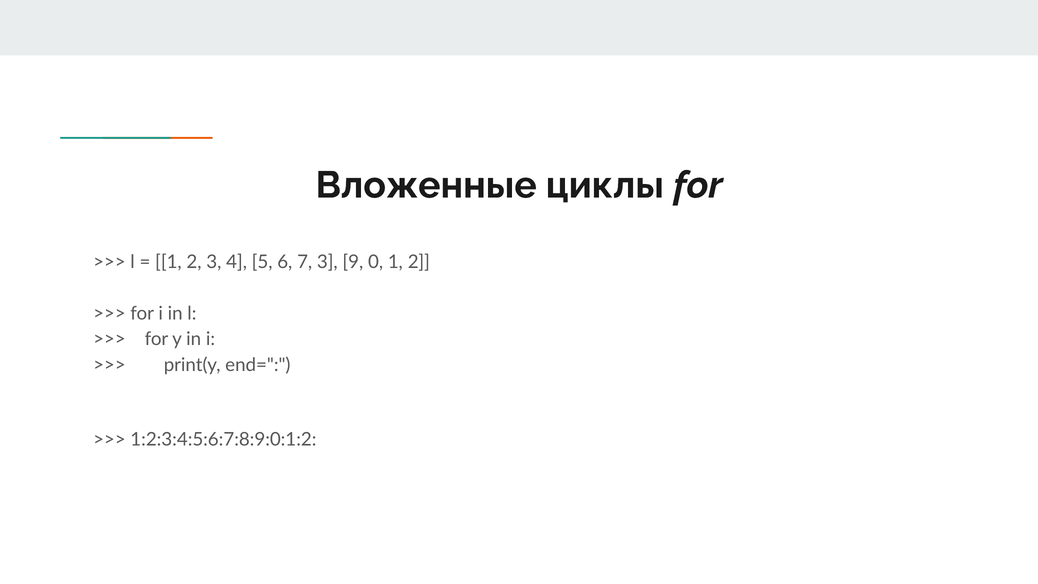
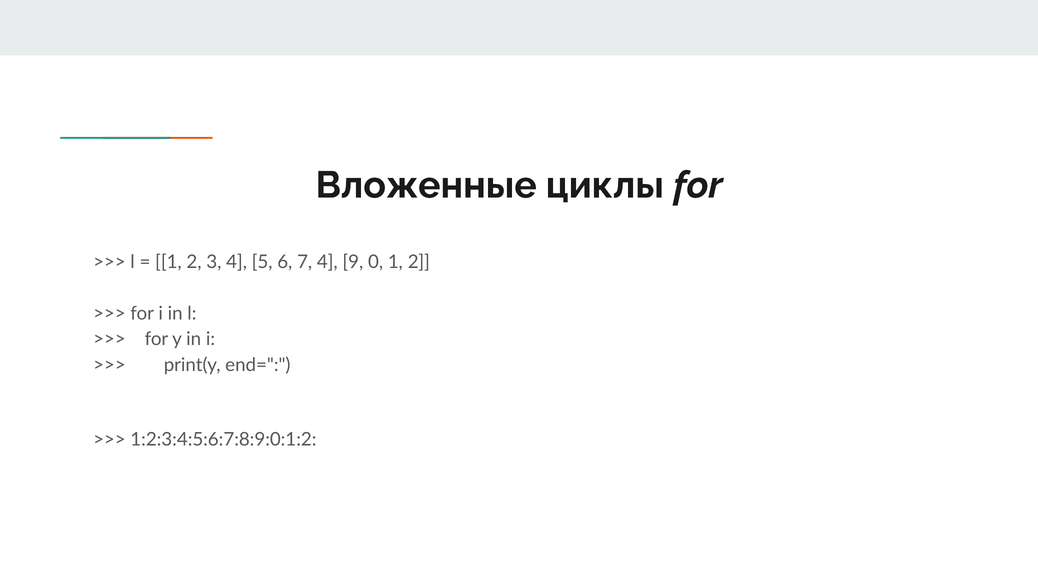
7 3: 3 -> 4 (327, 262)
